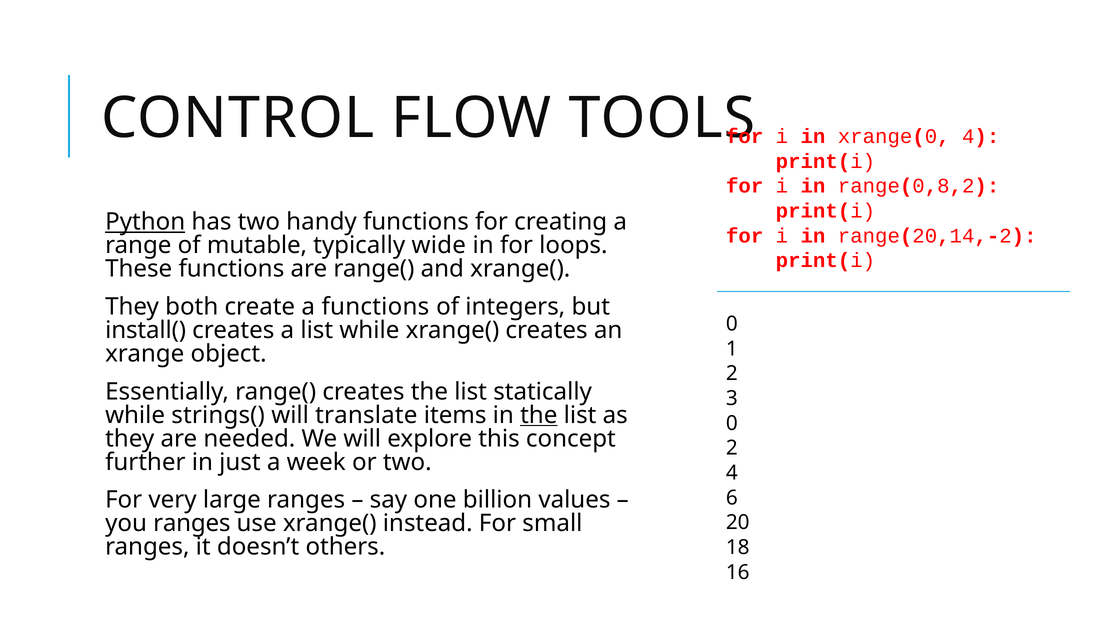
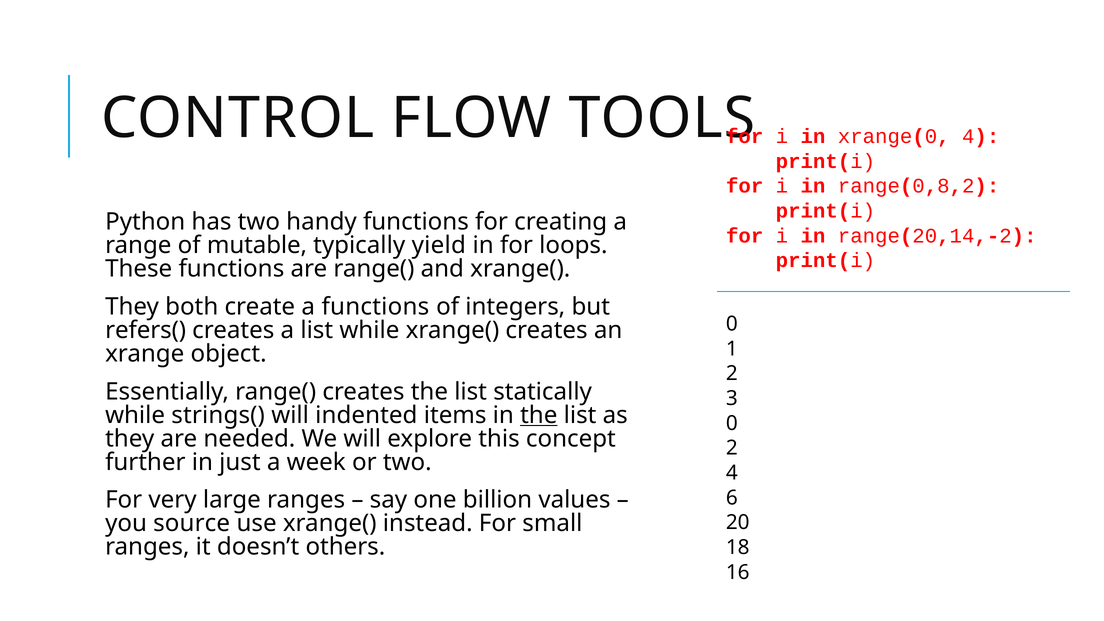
Python underline: present -> none (145, 222)
wide: wide -> yield (439, 245)
install(: install( -> refers( (146, 330)
translate: translate -> indented (366, 415)
you ranges: ranges -> source (192, 523)
